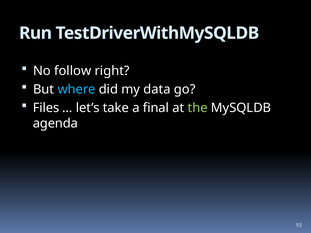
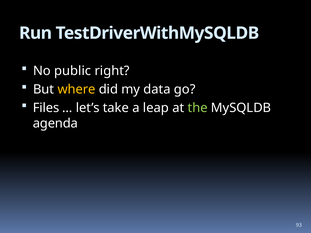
follow: follow -> public (73, 71)
where colour: light blue -> yellow (76, 89)
final: final -> leap (156, 108)
